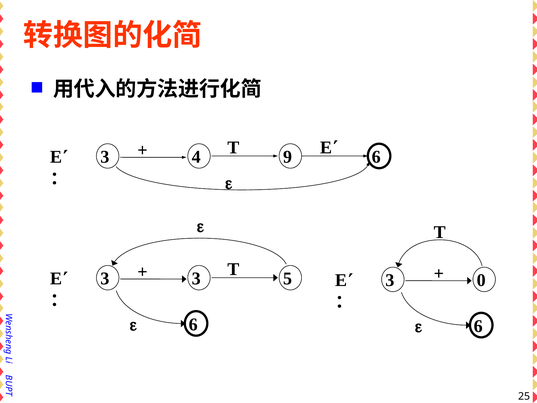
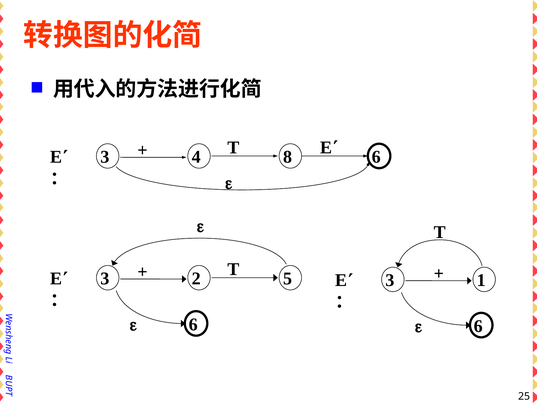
9: 9 -> 8 (288, 157)
3 3: 3 -> 2 (196, 279)
0: 0 -> 1 (481, 280)
